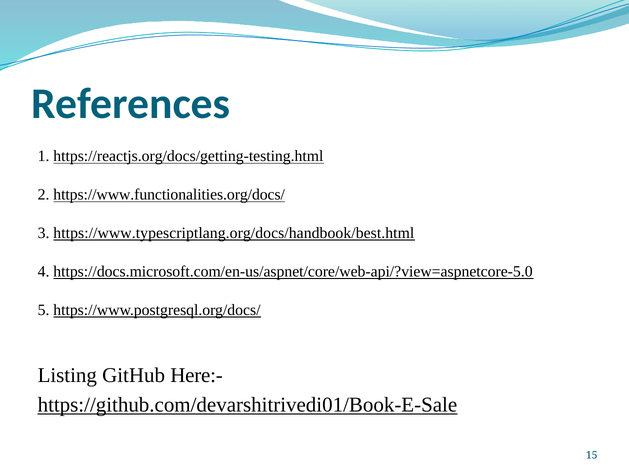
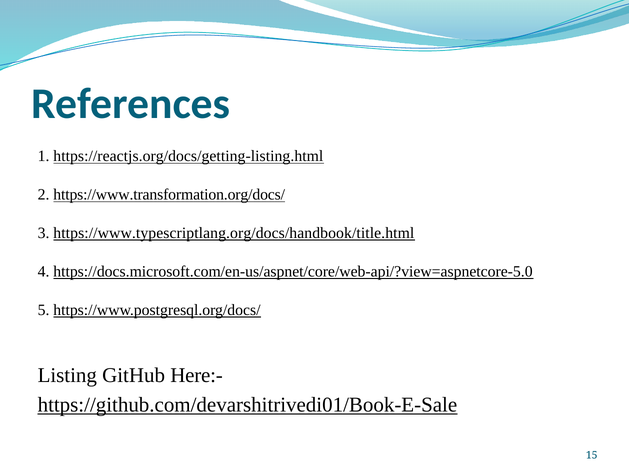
https://reactjs.org/docs/getting-testing.html: https://reactjs.org/docs/getting-testing.html -> https://reactjs.org/docs/getting-listing.html (188, 156)
https://www.functionalities.org/docs/: https://www.functionalities.org/docs/ -> https://www.transformation.org/docs/ (169, 195)
https://www.typescriptlang.org/docs/handbook/best.html: https://www.typescriptlang.org/docs/handbook/best.html -> https://www.typescriptlang.org/docs/handbook/title.html (234, 233)
